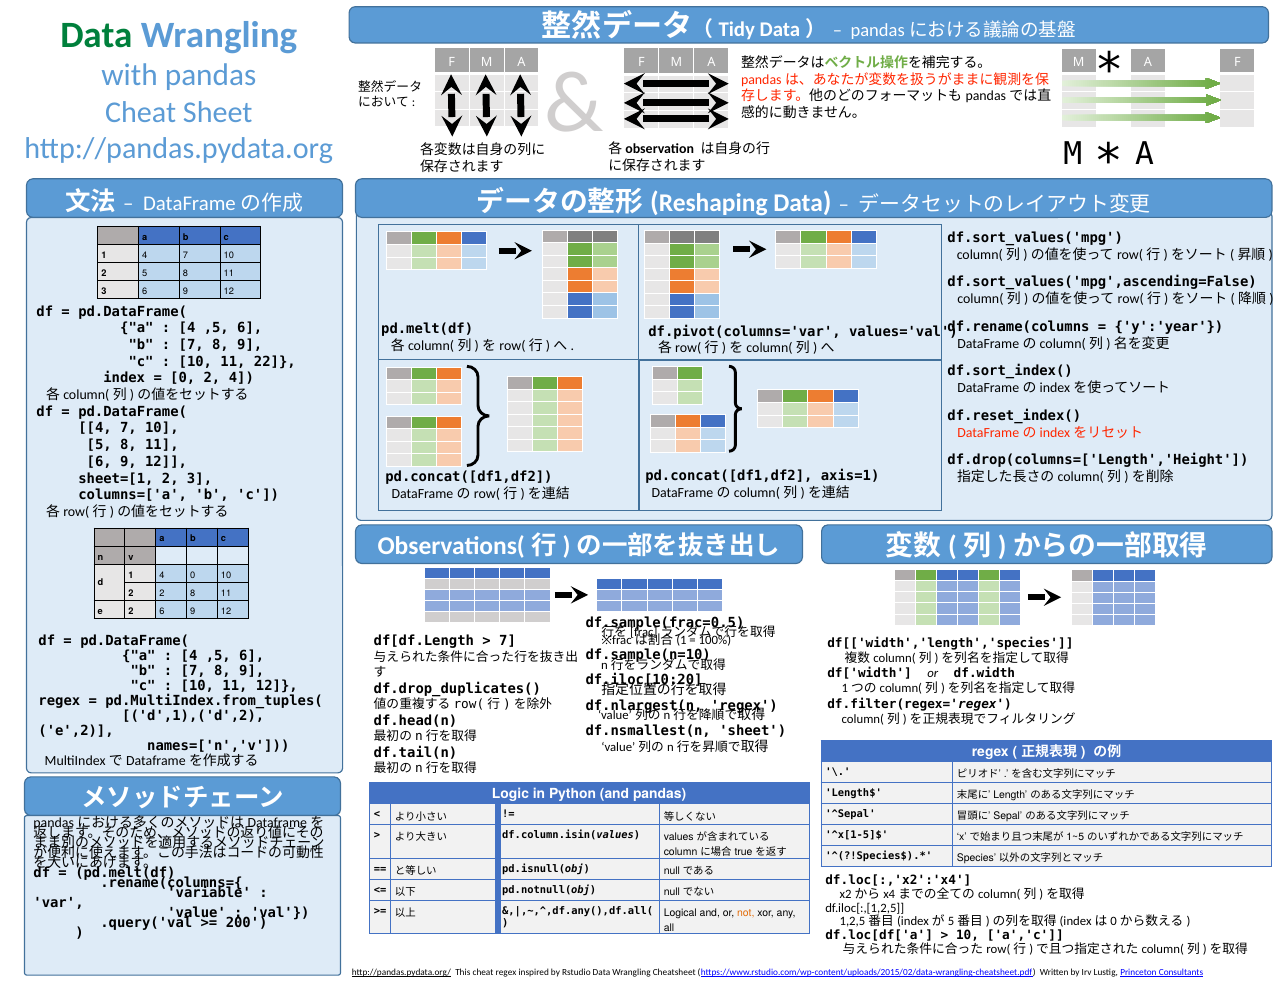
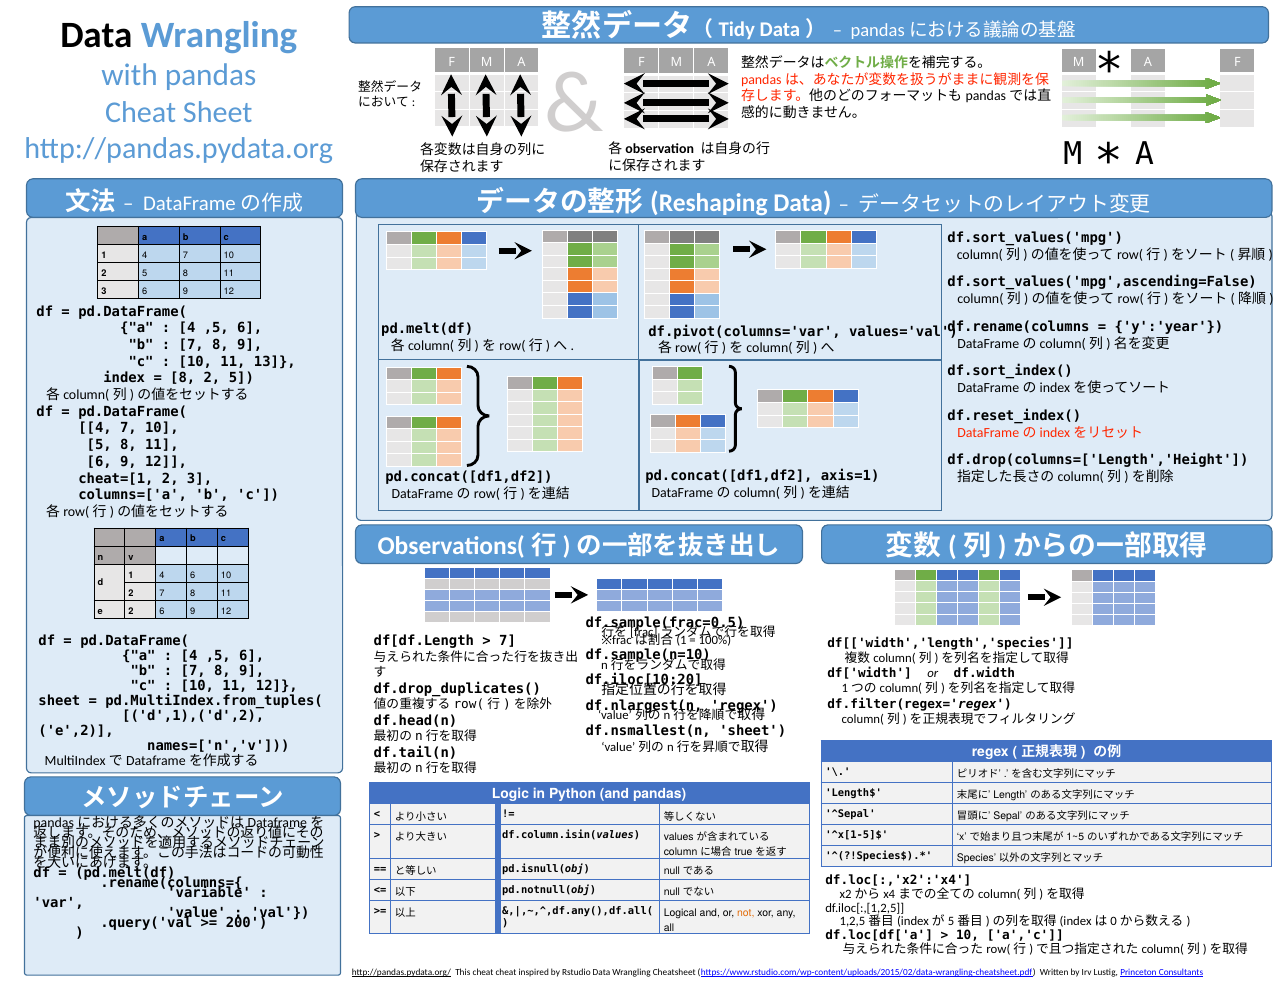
Data colour: green -> black (96, 35)
22: 22 -> 13 (275, 361)
0: 0 -> 8 (183, 378)
4: 4 -> 5 (241, 378)
sheet=[1: sheet=[1 -> cheat=[1 (116, 478)
4 0: 0 -> 6 (193, 575)
2 2: 2 -> 7 (162, 593)
regex: regex -> sheet (59, 701)
cheat regex: regex -> cheat (506, 972)
